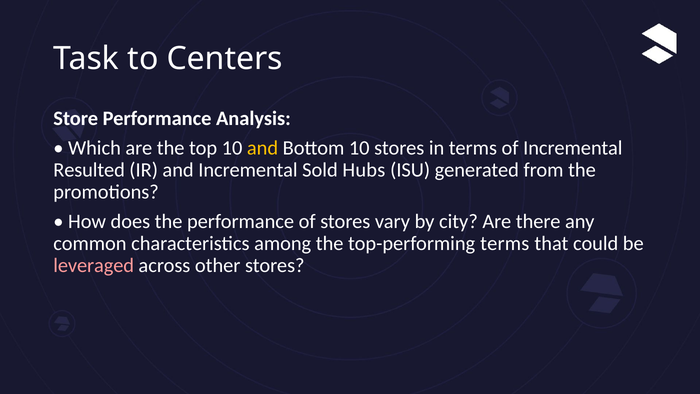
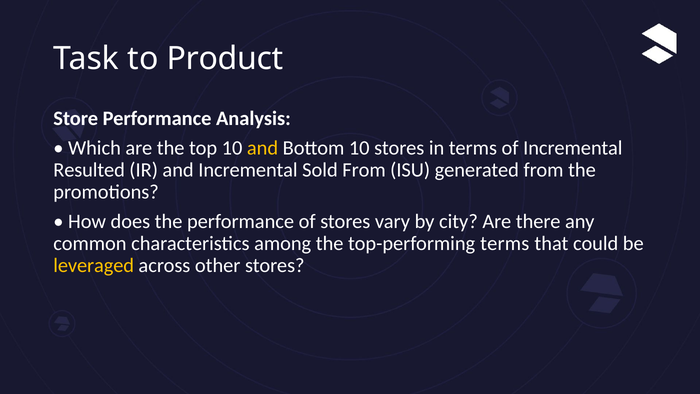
Centers: Centers -> Product (225, 59)
Sold Hubs: Hubs -> From (364, 170)
leveraged colour: pink -> yellow (94, 265)
